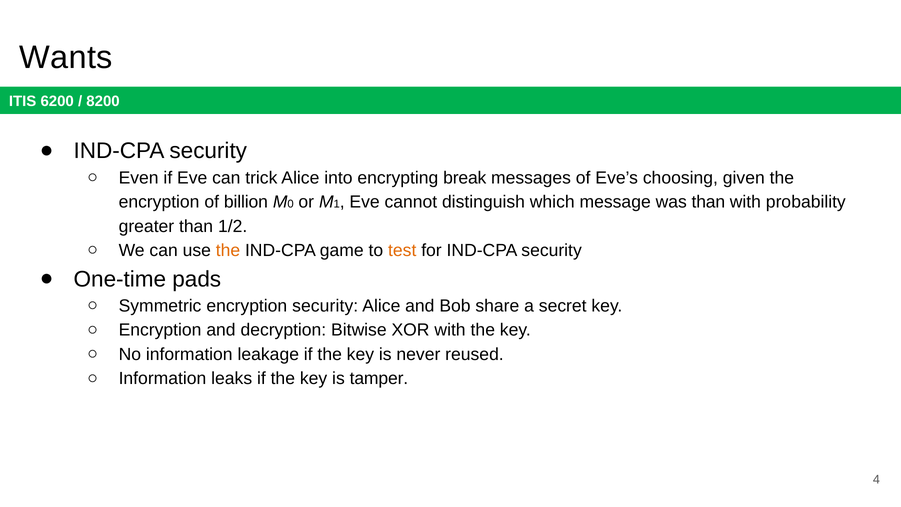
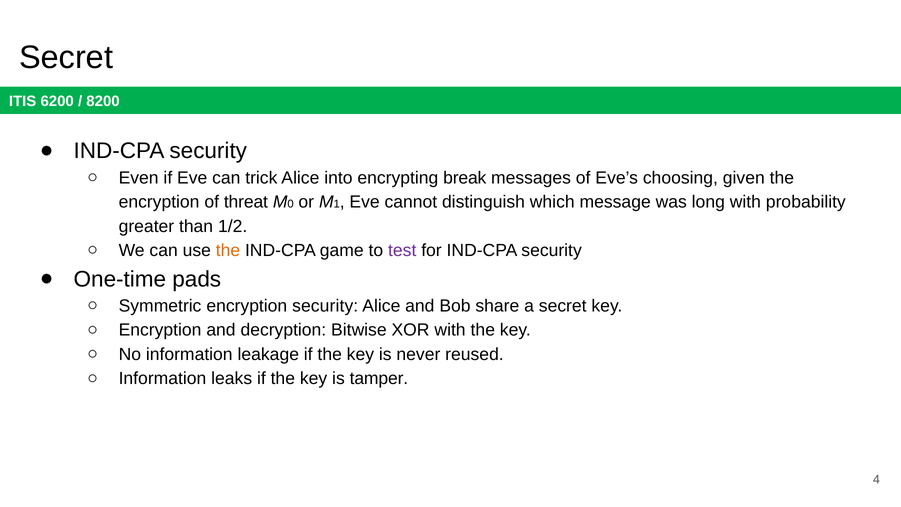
Wants: Wants -> Secret (66, 57)
billion: billion -> threat (246, 202)
was than: than -> long (708, 202)
test colour: orange -> purple (402, 251)
